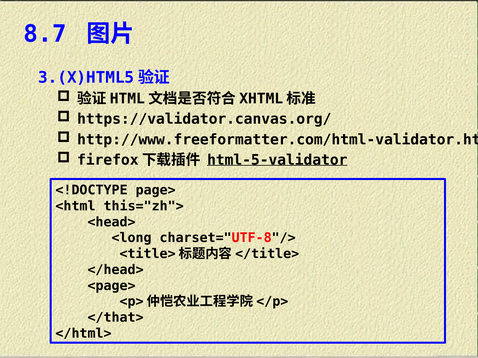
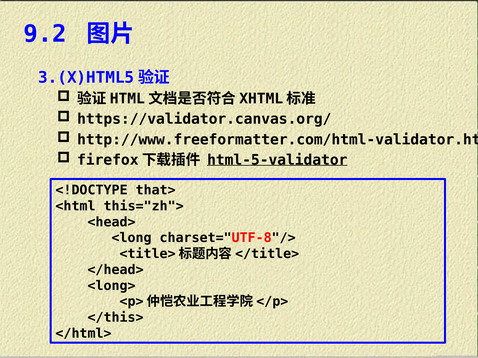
8.7: 8.7 -> 9.2 (45, 34)
page>: page> -> that> (156, 190)
<page>: <page> -> <long> (112, 286)
</that>: </that> -> </this> (116, 318)
